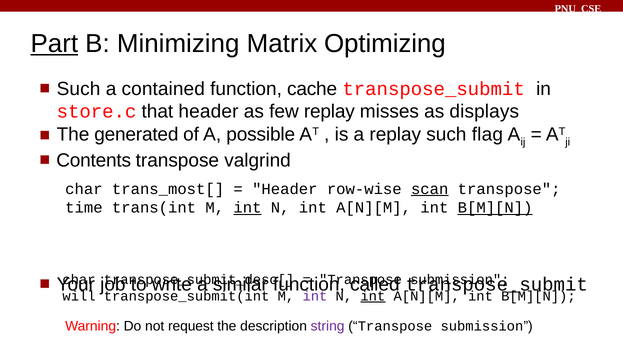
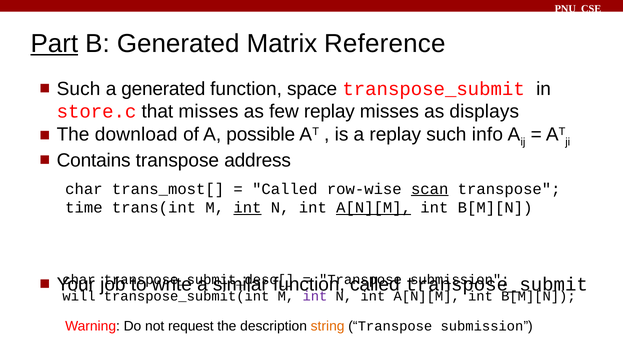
B Minimizing: Minimizing -> Generated (178, 44)
Optimizing: Optimizing -> Reference (385, 44)
a contained: contained -> generated (163, 89)
cache: cache -> space (312, 89)
that header: header -> misses (208, 111)
generated: generated -> download (136, 134)
flag: flag -> info (487, 134)
Contents: Contents -> Contains (94, 160)
valgrind: valgrind -> address (258, 160)
Header: Header -> Called (285, 189)
A[N][M underline: none -> present (374, 207)
B[M][N underline: present -> none (495, 207)
int underline: present -> none (373, 296)
string colour: purple -> orange (328, 326)
